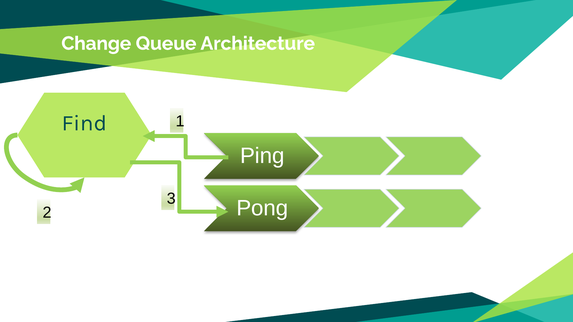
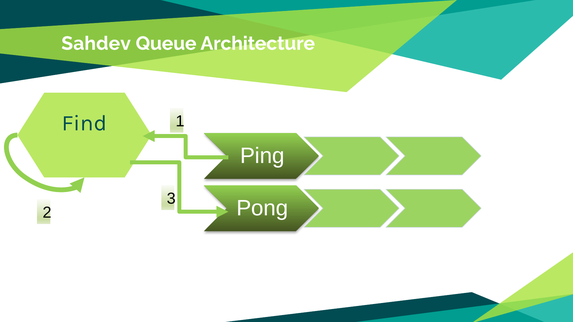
Change: Change -> Sahdev (96, 44)
